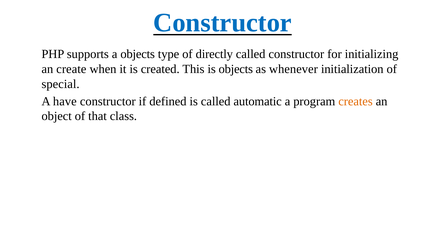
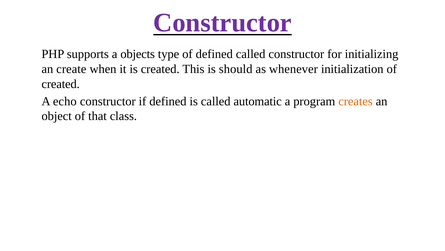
Constructor colour: blue -> purple (222, 23)
of directly: directly -> defined (214, 54)
is objects: objects -> should (236, 69)
special: special -> created (61, 84)
have: have -> echo (65, 101)
